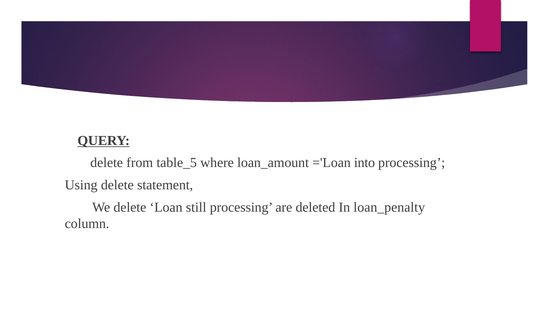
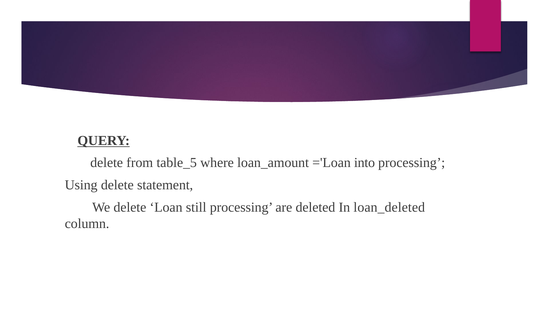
loan_penalty: loan_penalty -> loan_deleted (389, 207)
